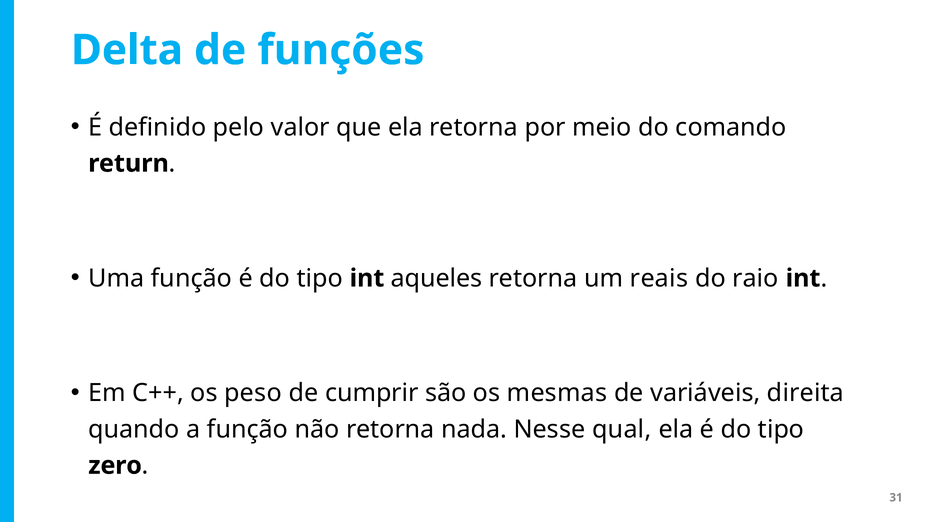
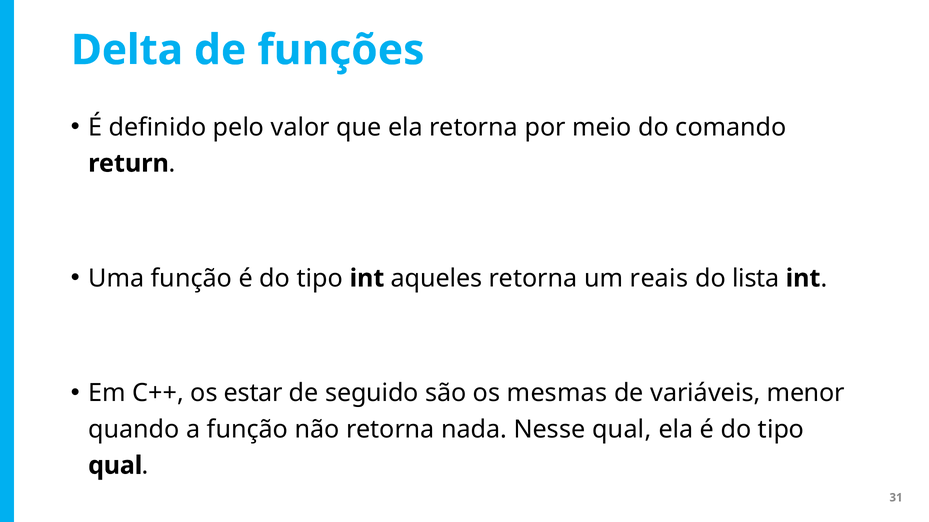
raio: raio -> lista (756, 279)
peso: peso -> estar (253, 394)
cumprir: cumprir -> seguido (372, 394)
direita: direita -> menor (806, 394)
zero: zero -> qual (115, 466)
